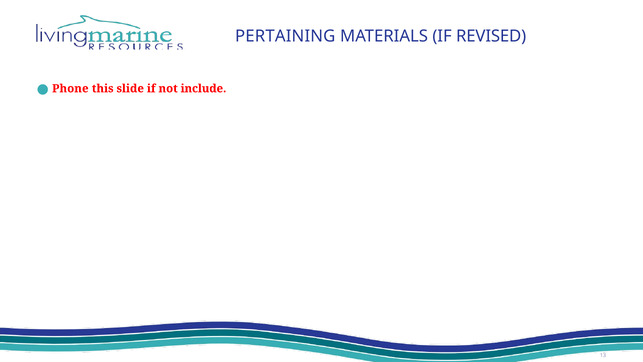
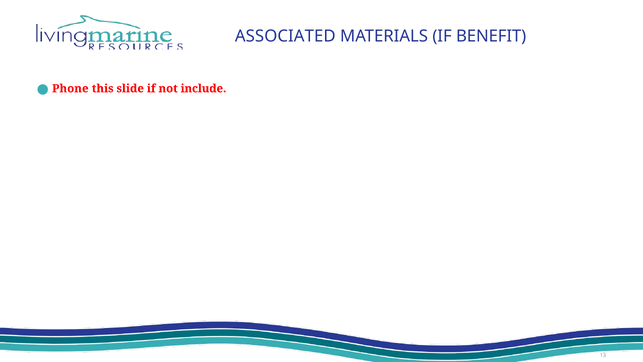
PERTAINING: PERTAINING -> ASSOCIATED (285, 36)
REVISED: REVISED -> BENEFIT (491, 36)
